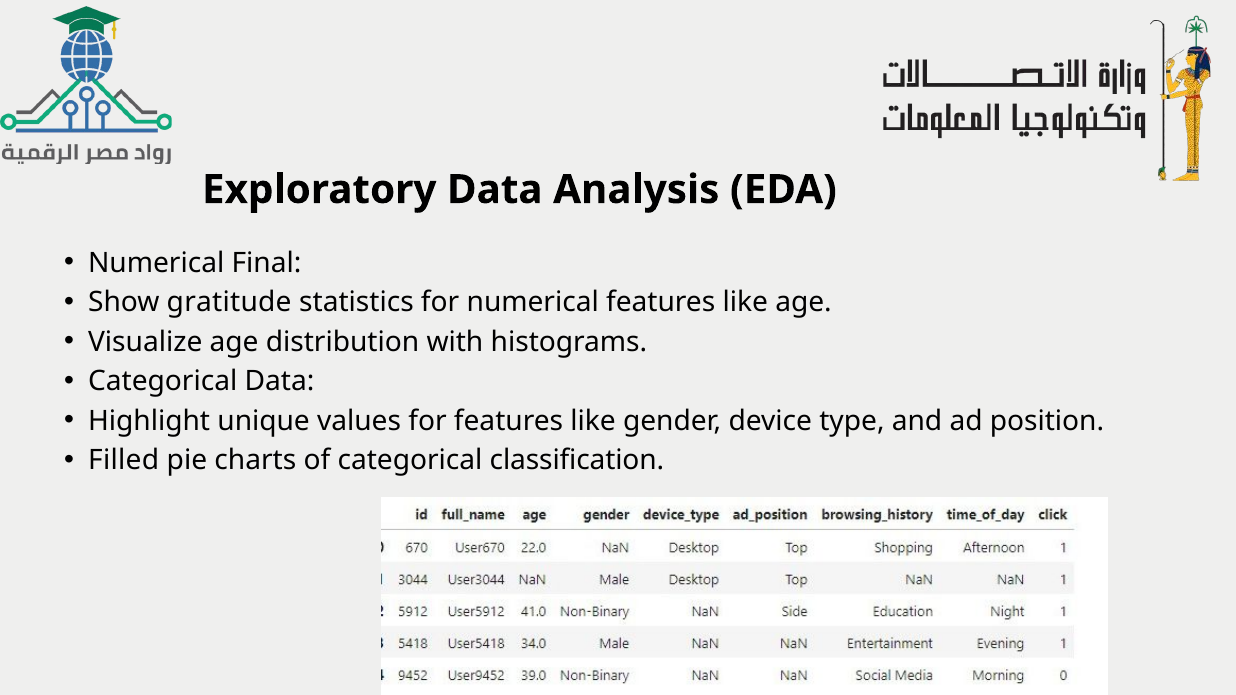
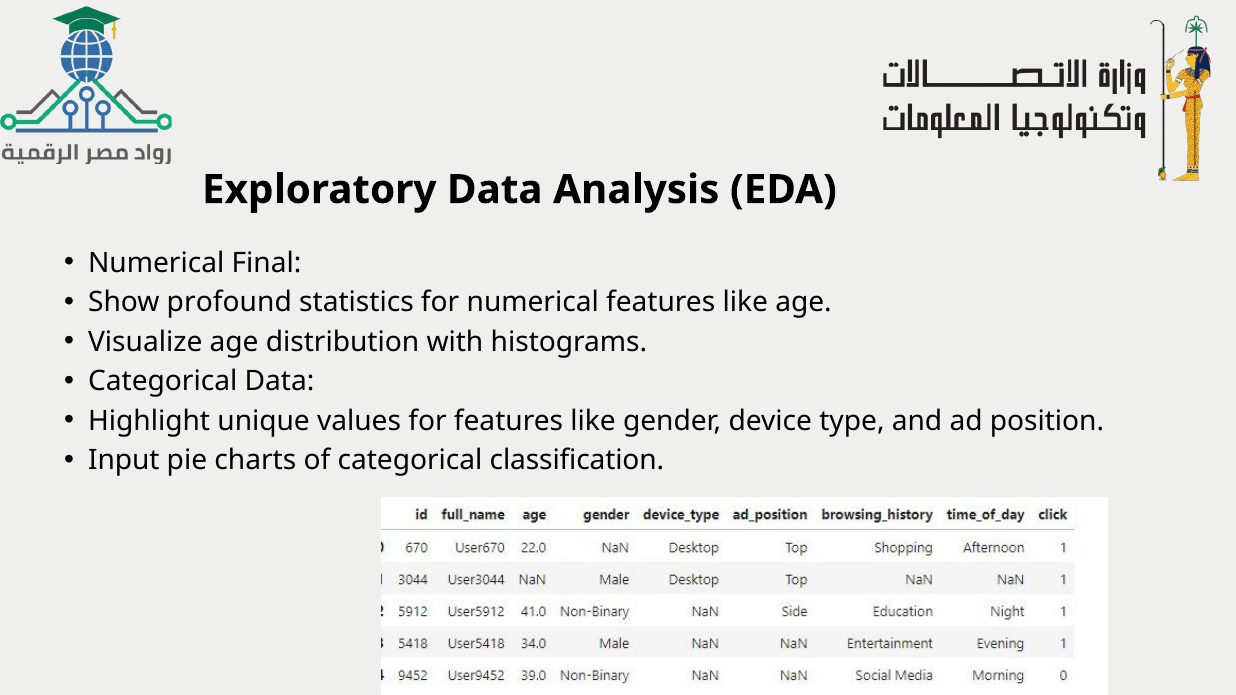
gratitude: gratitude -> profound (229, 303)
Filled: Filled -> Input (124, 460)
